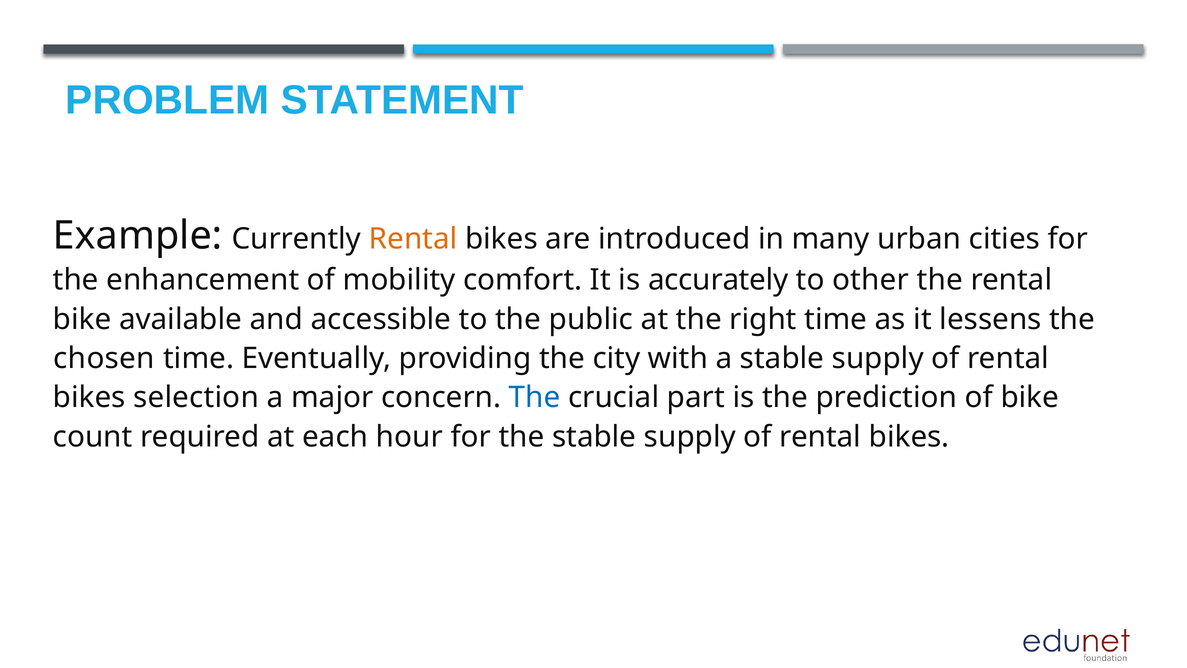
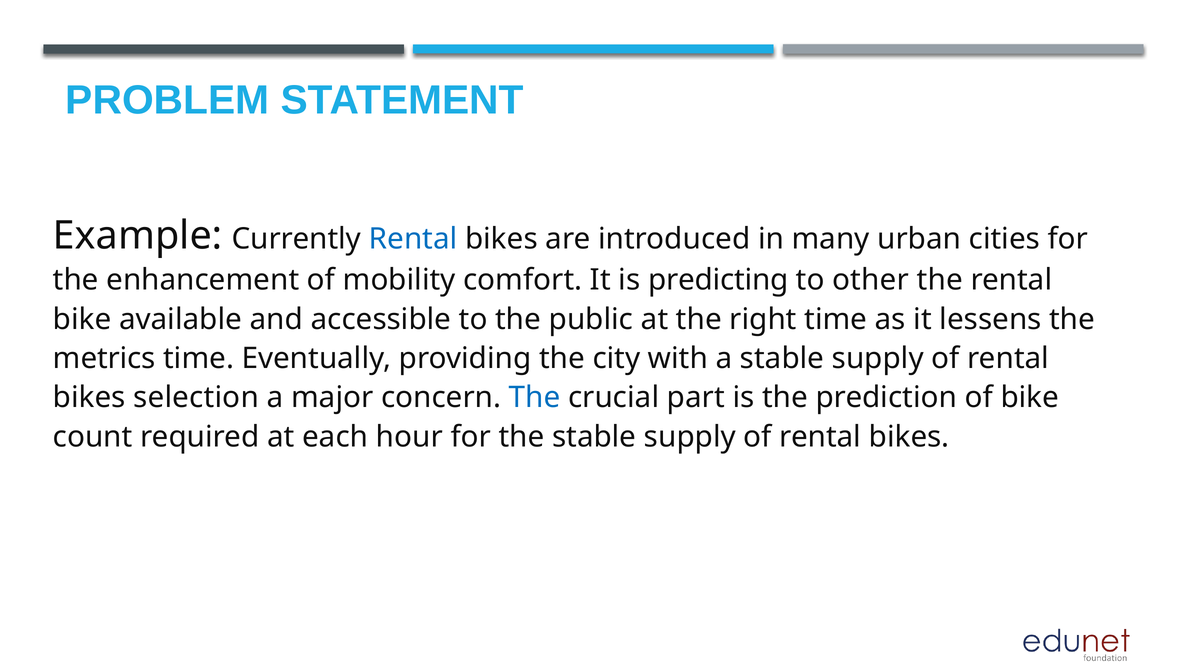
Rental colour: orange -> blue (413, 239)
accurately: accurately -> predicting (718, 280)
chosen: chosen -> metrics (104, 358)
